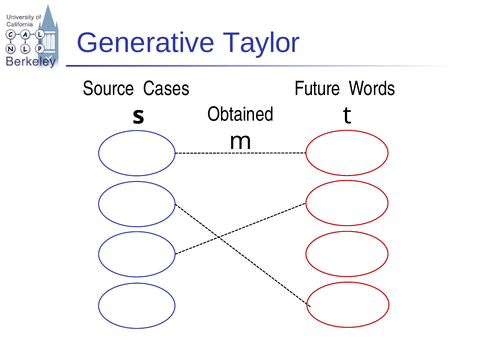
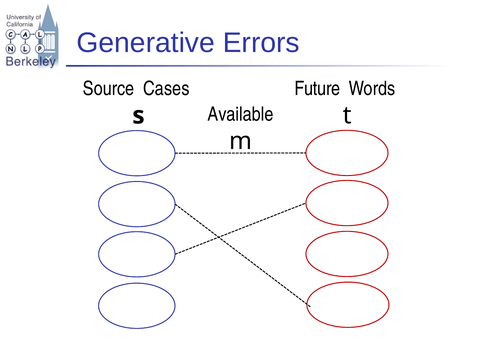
Taylor: Taylor -> Errors (261, 43)
Obtained: Obtained -> Available (240, 114)
